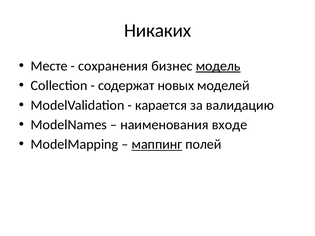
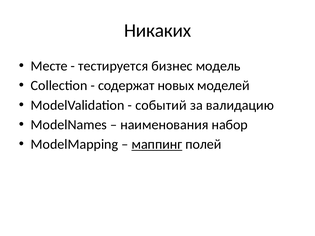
сохранения: сохранения -> тестируется (113, 66)
модель underline: present -> none (218, 66)
карается: карается -> событий (161, 105)
входе: входе -> набор (230, 125)
